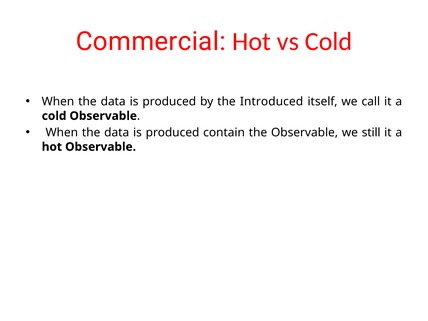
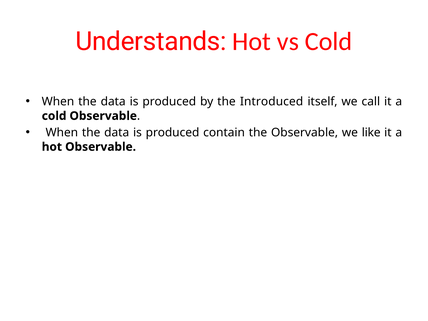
Commercial: Commercial -> Understands (151, 41)
still: still -> like (371, 133)
